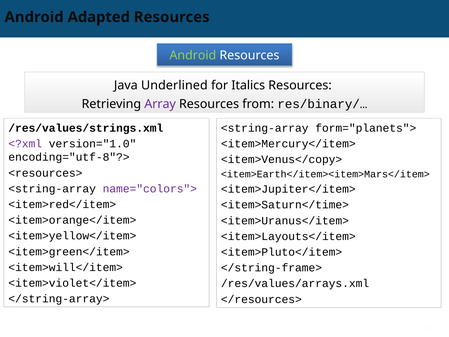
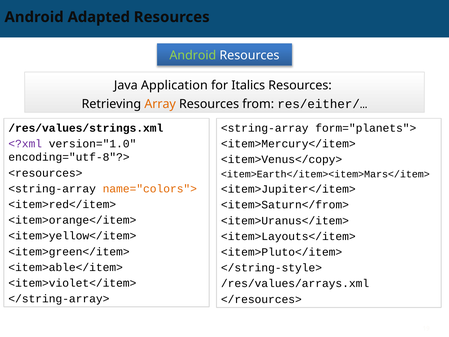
Underlined: Underlined -> Application (174, 85)
Array colour: purple -> orange (160, 104)
res/binary/…: res/binary/… -> res/either/… (322, 104)
name="colors"> colour: purple -> orange (150, 189)
<item>Saturn</time>: <item>Saturn</time> -> <item>Saturn</from> (285, 205)
<item>will</item>: <item>will</item> -> <item>able</item> (66, 267)
</string-frame>: </string-frame> -> </string-style> (271, 268)
